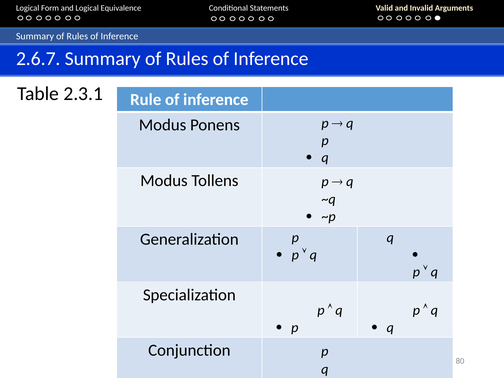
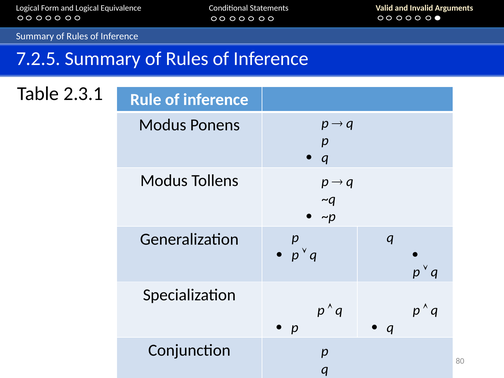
2.6.7: 2.6.7 -> 7.2.5 (38, 59)
